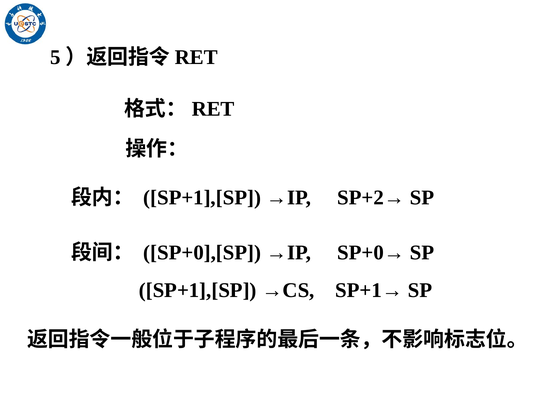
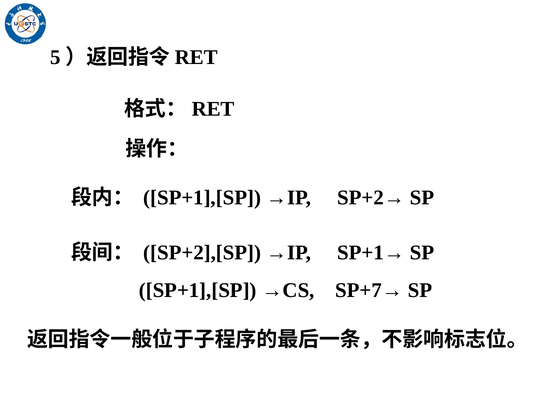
SP+0],[SP: SP+0],[SP -> SP+2],[SP (202, 252)
SP+0→: SP+0→ -> SP+1→ (371, 252)
SP+1→: SP+1→ -> SP+7→ (369, 290)
